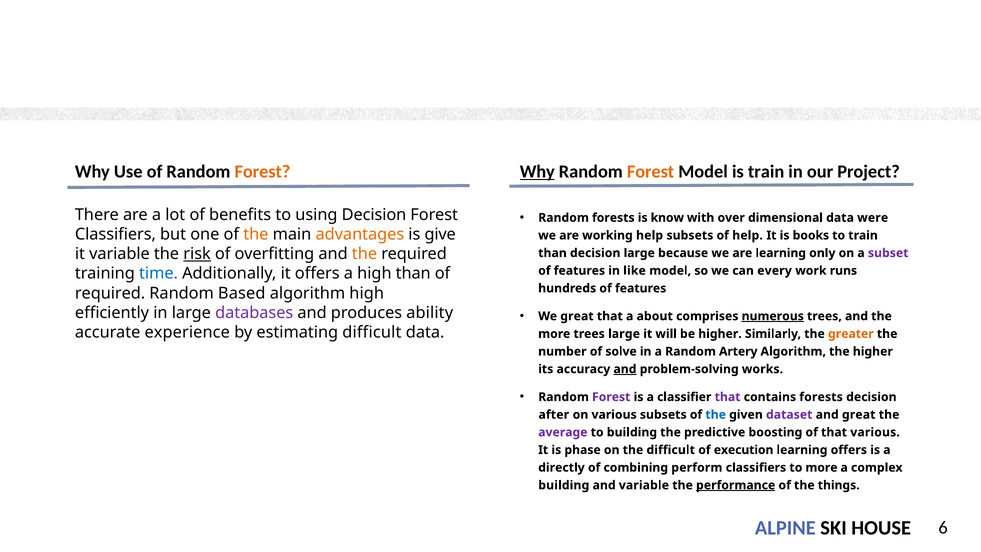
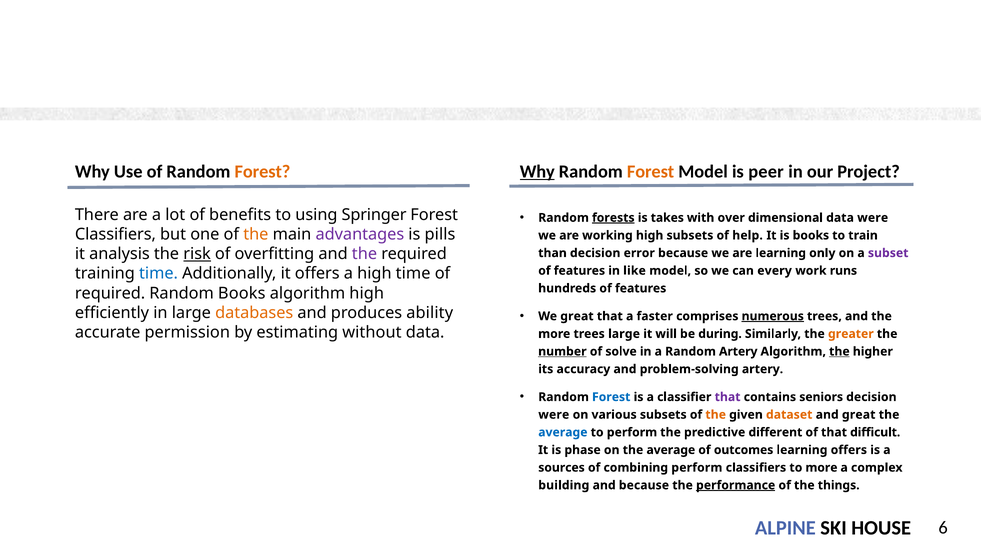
is train: train -> peer (766, 171)
using Decision: Decision -> Springer (374, 215)
forests underline: none -> present (613, 218)
know: know -> takes (667, 218)
advantages colour: orange -> purple (360, 234)
give: give -> pills (440, 234)
working help: help -> high (650, 235)
it variable: variable -> analysis (119, 254)
the colour: orange -> purple (364, 254)
decision large: large -> error (639, 253)
high than: than -> time (413, 273)
Random Based: Based -> Books (242, 293)
databases colour: purple -> orange (254, 313)
about: about -> faster (655, 316)
experience: experience -> permission (187, 332)
estimating difficult: difficult -> without (372, 332)
be higher: higher -> during (720, 334)
number underline: none -> present (562, 351)
the underline: none -> present (839, 351)
and underline: present -> none (625, 369)
problem-solving works: works -> artery (763, 369)
Forest colour: purple -> blue (611, 397)
contains forests: forests -> seniors (821, 397)
after: after -> were (554, 415)
the colour: blue -> orange (716, 415)
dataset colour: purple -> orange (789, 415)
average colour: purple -> blue (563, 432)
to building: building -> perform (632, 432)
boosting: boosting -> different (775, 432)
that various: various -> difficult (875, 432)
on the difficult: difficult -> average (671, 450)
execution: execution -> outcomes (744, 450)
directly: directly -> sources (561, 467)
and variable: variable -> because (644, 485)
